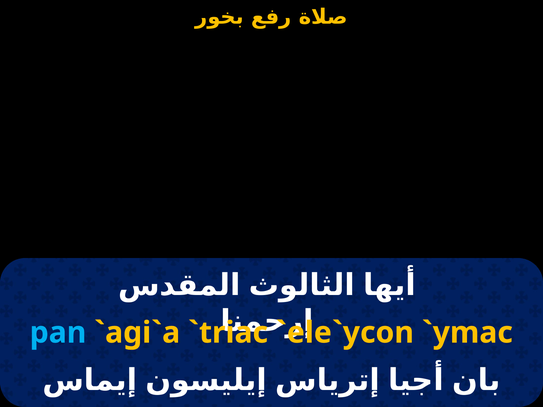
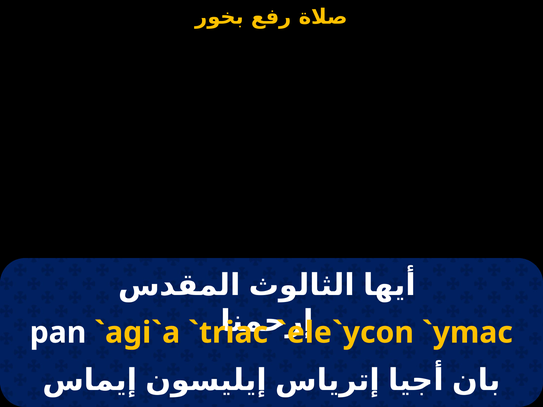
pan colour: light blue -> white (58, 333)
